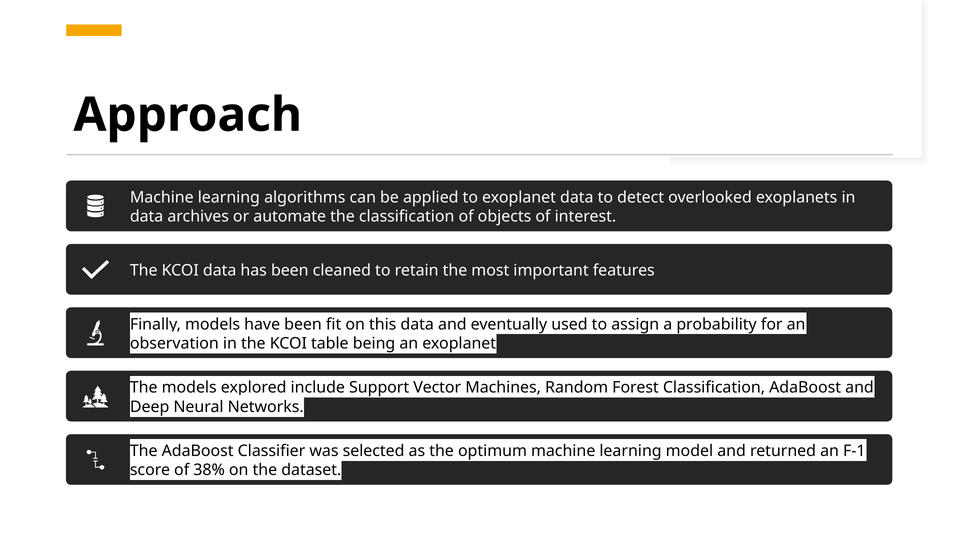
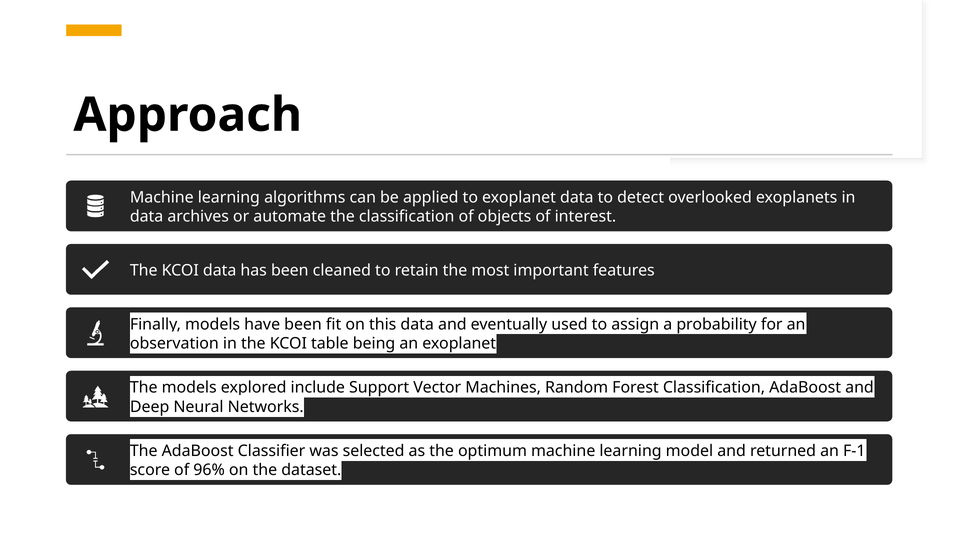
38%: 38% -> 96% (209, 471)
